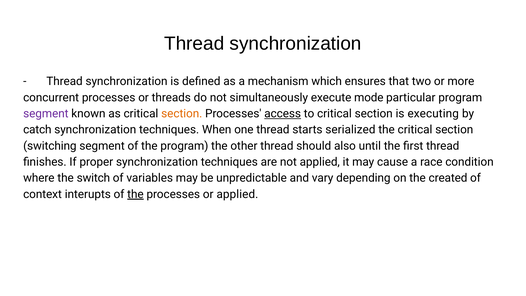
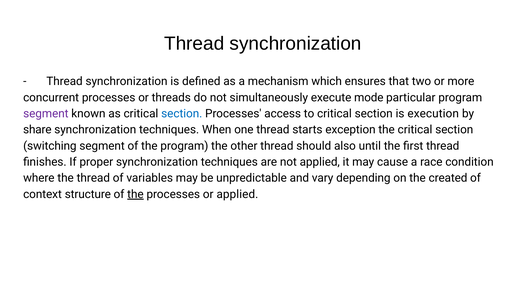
section colour: orange -> blue (182, 114)
access underline: present -> none (283, 114)
executing: executing -> execution (433, 114)
catch: catch -> share (37, 130)
serialized: serialized -> exception (350, 130)
the switch: switch -> thread (93, 178)
interupts: interupts -> structure (88, 194)
